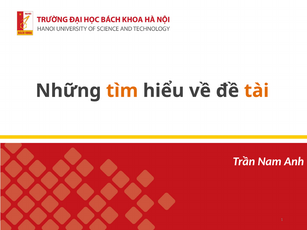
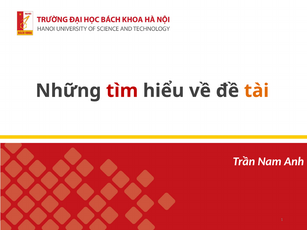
tìm colour: orange -> red (122, 91)
